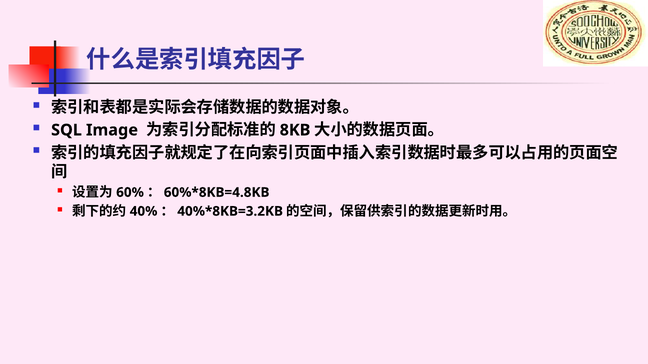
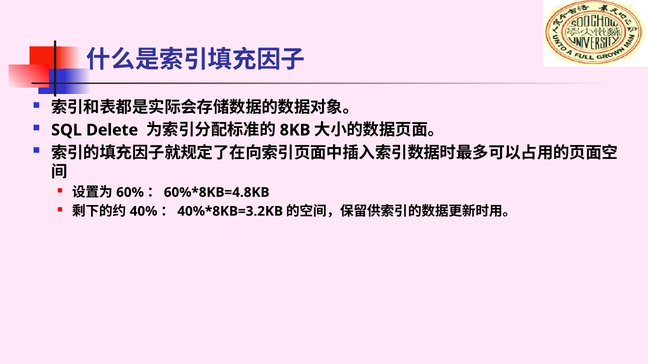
Image: Image -> Delete (112, 130)
